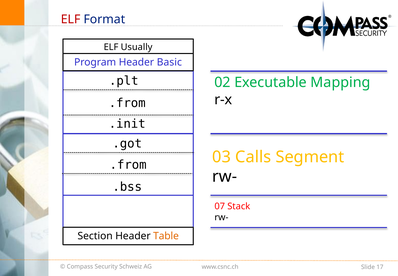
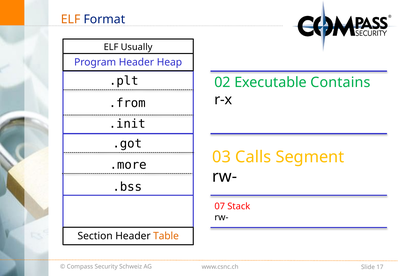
ELF colour: red -> orange (71, 19)
Basic: Basic -> Heap (169, 62)
Mapping: Mapping -> Contains (340, 82)
.from: .from -> .more (128, 165)
